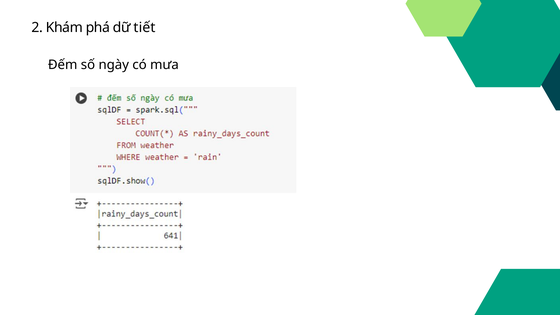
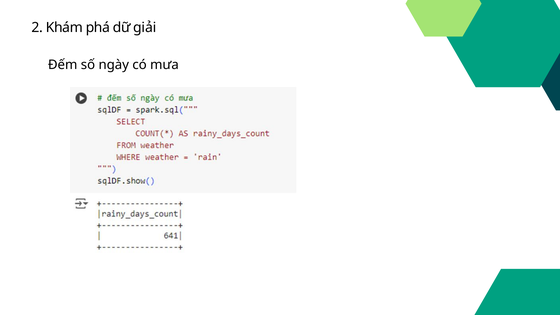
tiết: tiết -> giải (145, 28)
